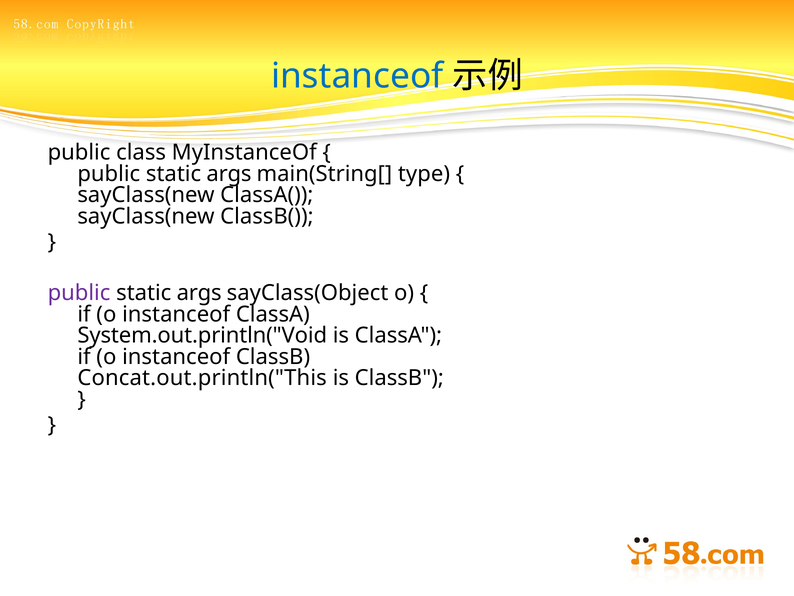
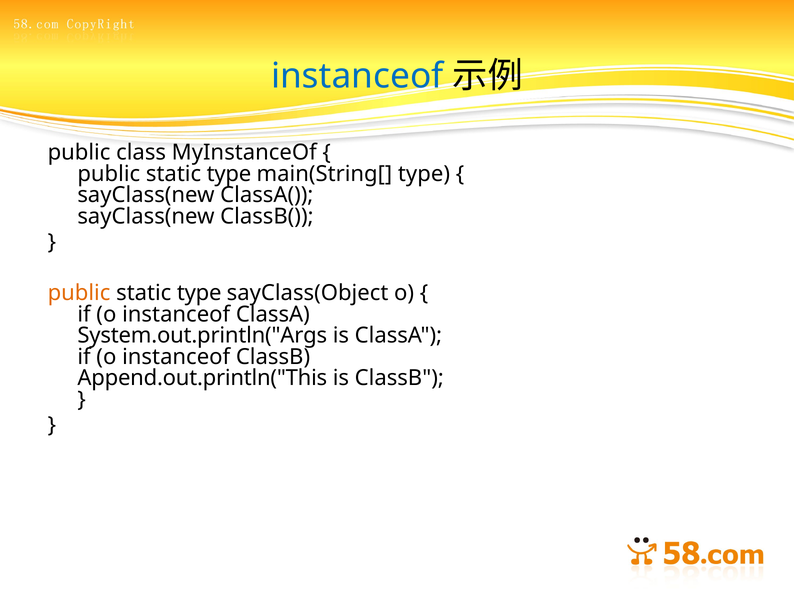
args: args -> type (229, 174)
public colour: purple -> orange (79, 293)
args: args -> type (199, 293)
System.out.println("Void: System.out.println("Void -> System.out.println("Args (202, 335)
Concat.out.println("This: Concat.out.println("This -> Append.out.println("This (202, 378)
